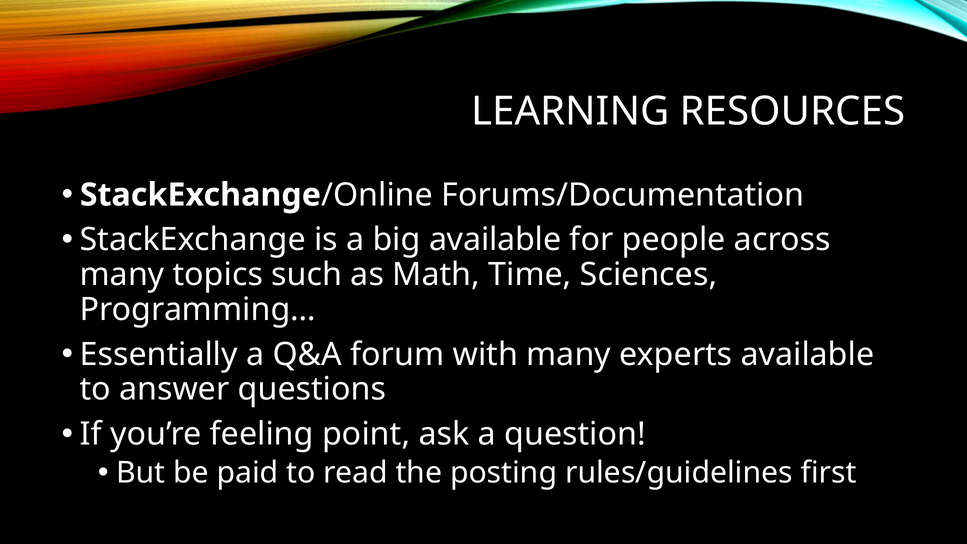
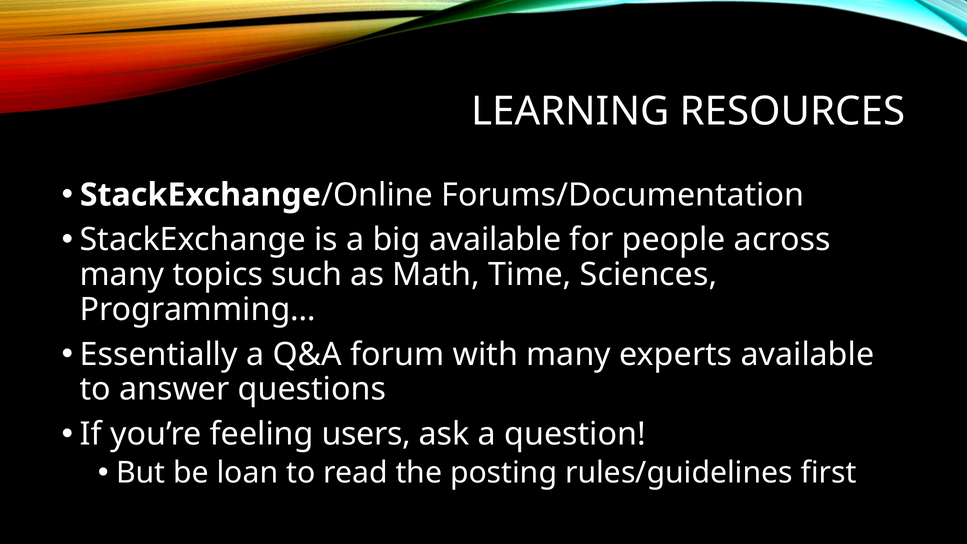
point: point -> users (366, 434)
paid: paid -> loan (247, 473)
